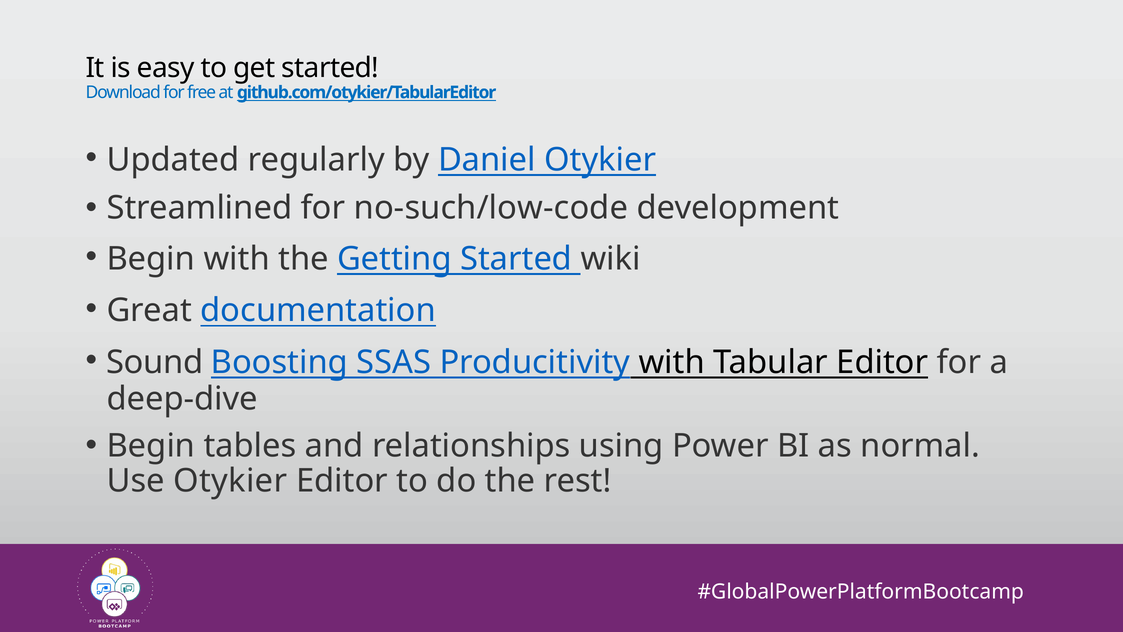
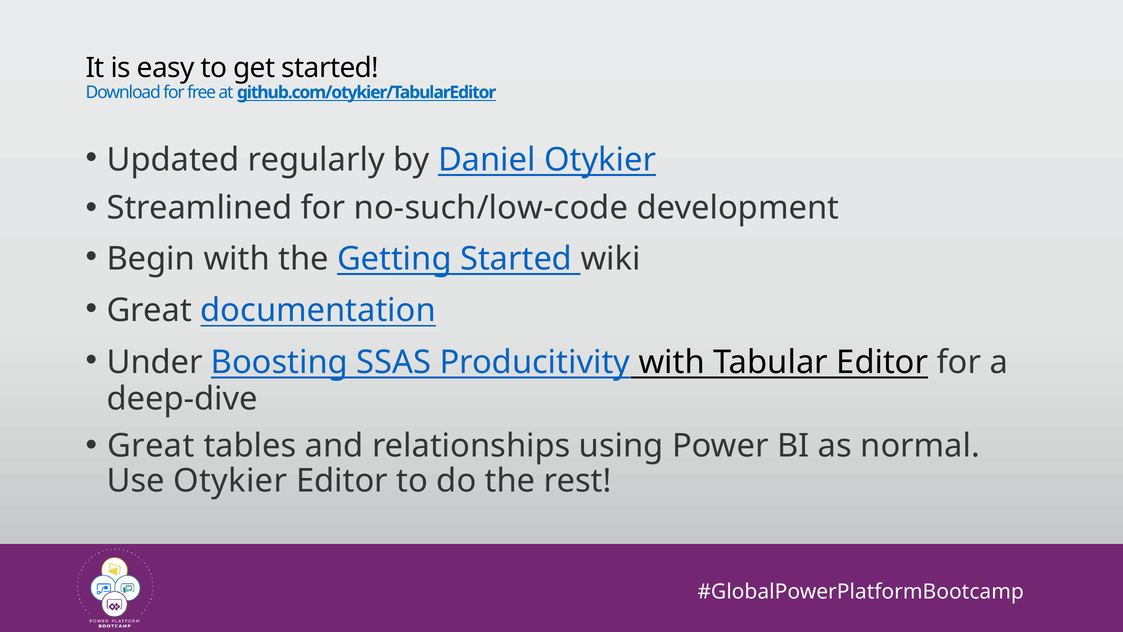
Sound: Sound -> Under (155, 362)
Begin: Begin -> Great (151, 446)
